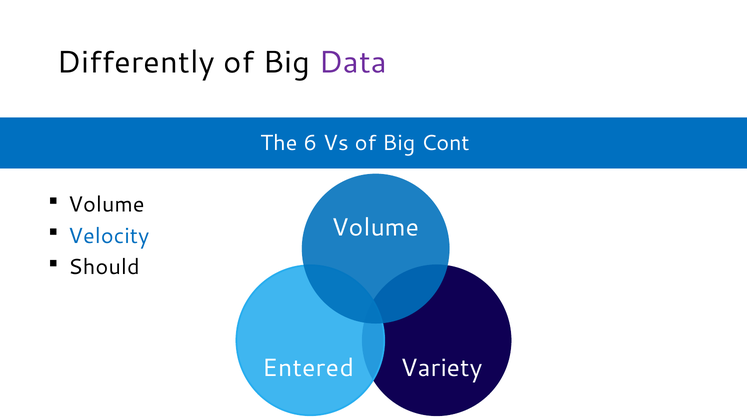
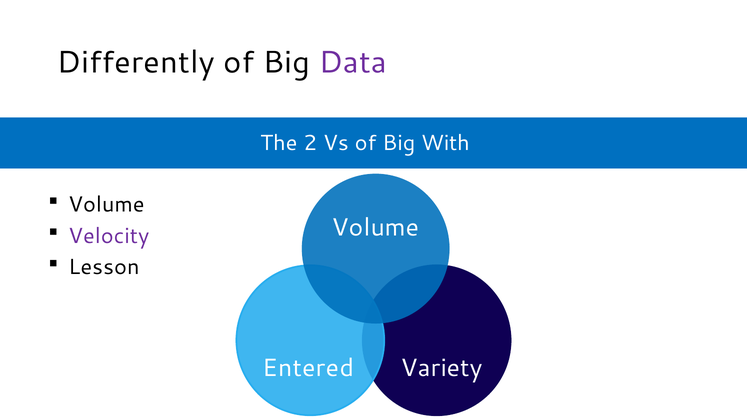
6: 6 -> 2 (310, 143)
Cont: Cont -> With (445, 143)
Velocity colour: blue -> purple (109, 236)
Should: Should -> Lesson (104, 267)
